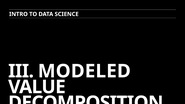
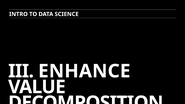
MODELED: MODELED -> ENHANCE (84, 71)
